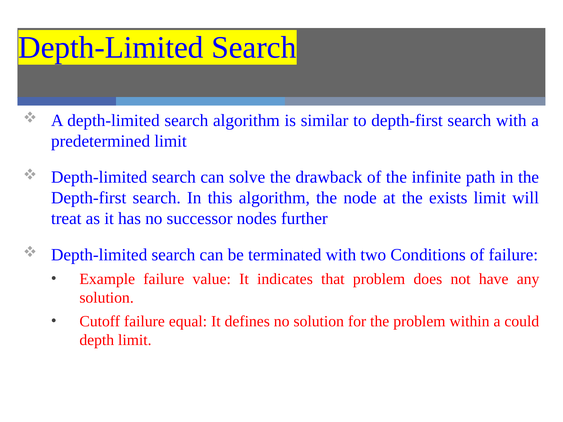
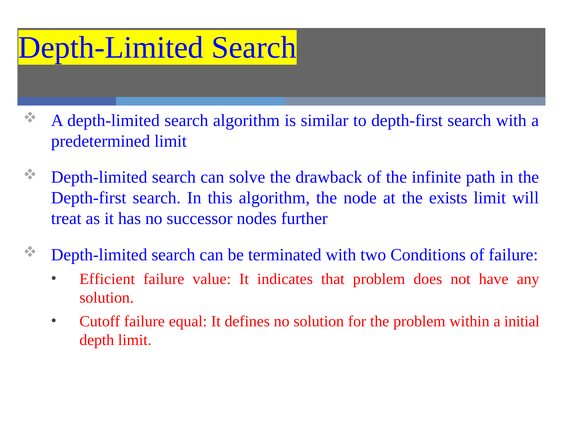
Example: Example -> Efficient (107, 279)
could: could -> initial (522, 322)
